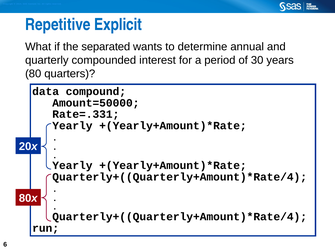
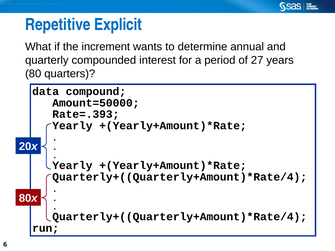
separated: separated -> increment (106, 47)
30: 30 -> 27 (257, 60)
Rate=.331: Rate=.331 -> Rate=.393 (86, 114)
